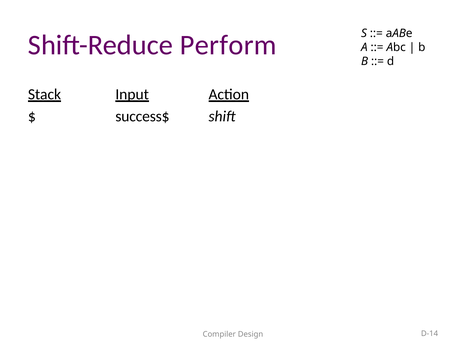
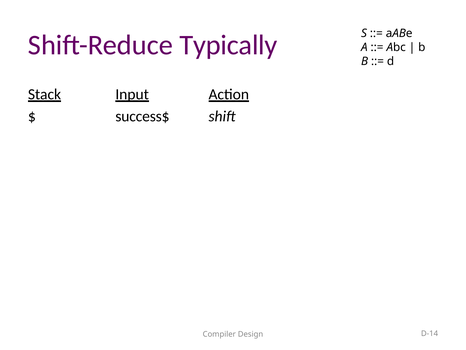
Perform: Perform -> Typically (228, 45)
